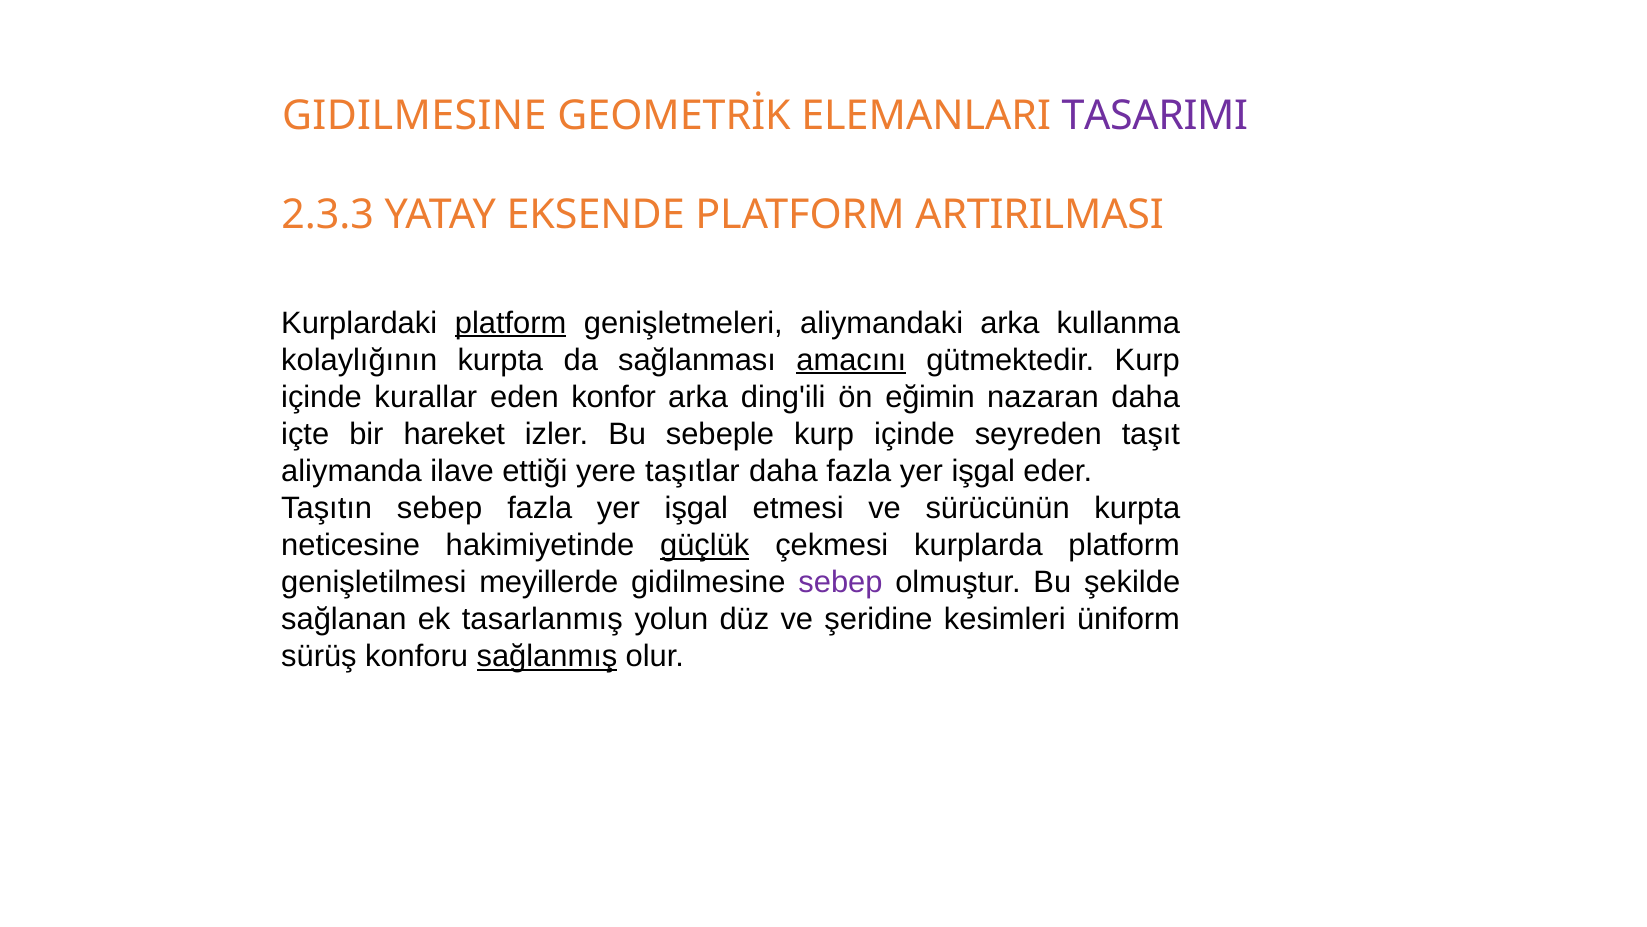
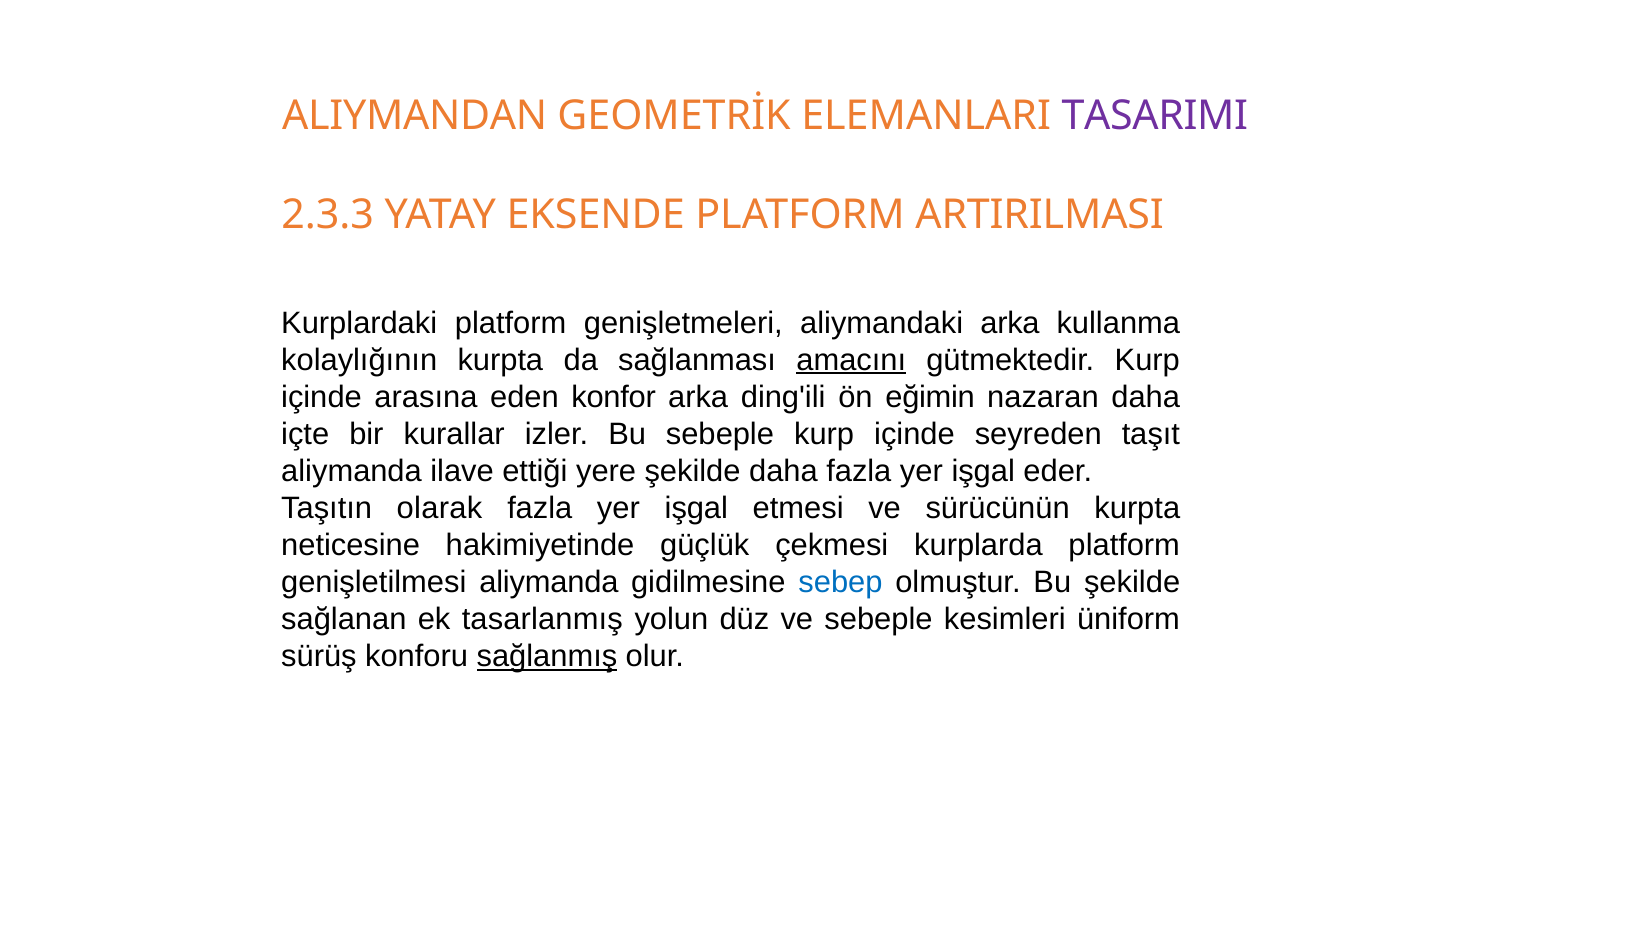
GIDILMESINE: GIDILMESINE -> ALIYMANDAN (415, 116)
platform underline: present -> none (511, 323)
kurallar: kurallar -> arasına (426, 397)
hareket: hareket -> kurallar (454, 434)
yere taşıtlar: taşıtlar -> şekilde (693, 471)
Taşıtın sebep: sebep -> olarak (440, 508)
güçlük underline: present -> none (705, 545)
genişletilmesi meyillerde: meyillerde -> aliymanda (549, 582)
sebep colour: purple -> blue (840, 582)
ve şeridine: şeridine -> sebeple (879, 619)
